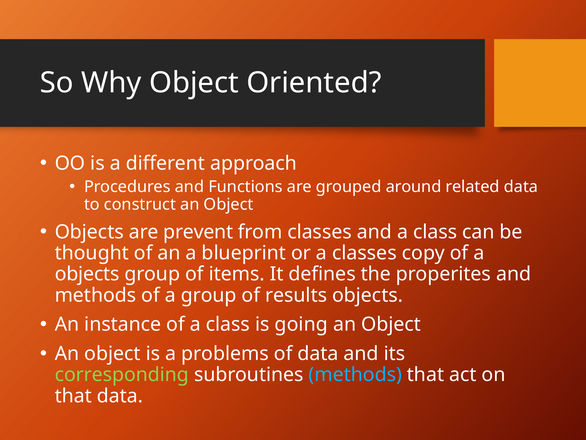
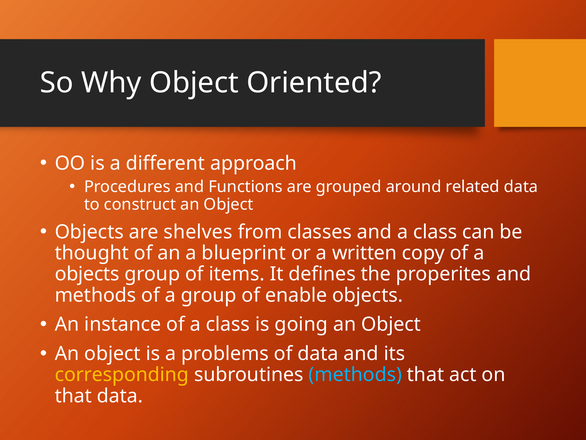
prevent: prevent -> shelves (198, 232)
a classes: classes -> written (364, 253)
results: results -> enable (296, 295)
corresponding colour: light green -> yellow (122, 374)
